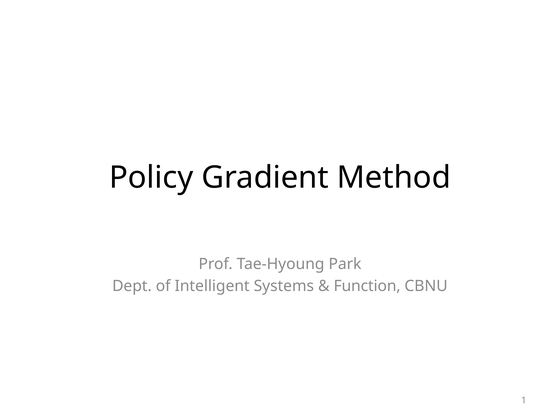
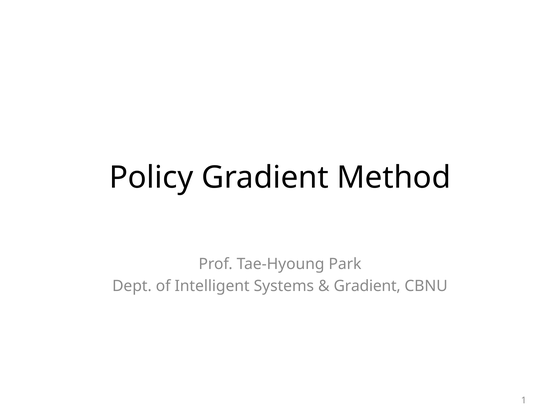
Function: Function -> Gradient (367, 286)
